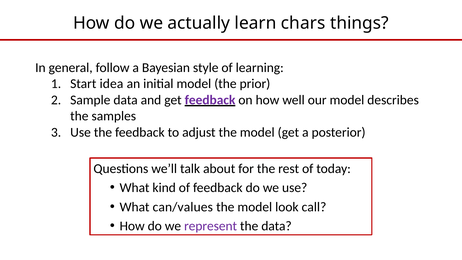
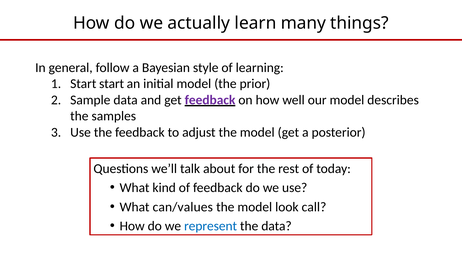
chars: chars -> many (303, 23)
Start idea: idea -> start (112, 84)
represent colour: purple -> blue (211, 226)
